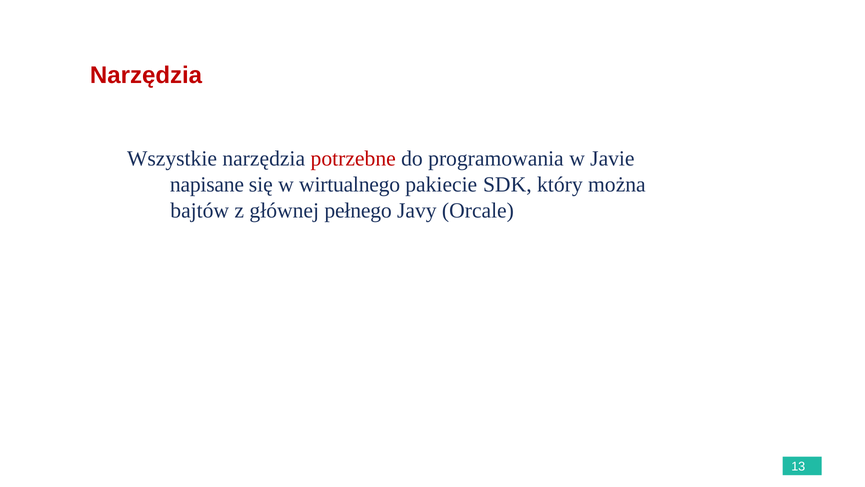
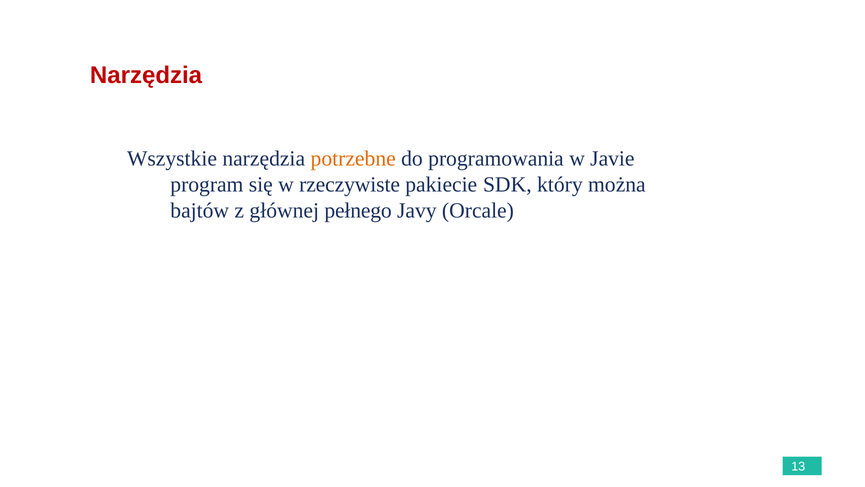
potrzebne colour: red -> orange (353, 159)
napisane: napisane -> program (207, 185)
wirtualnego: wirtualnego -> rzeczywiste (350, 185)
